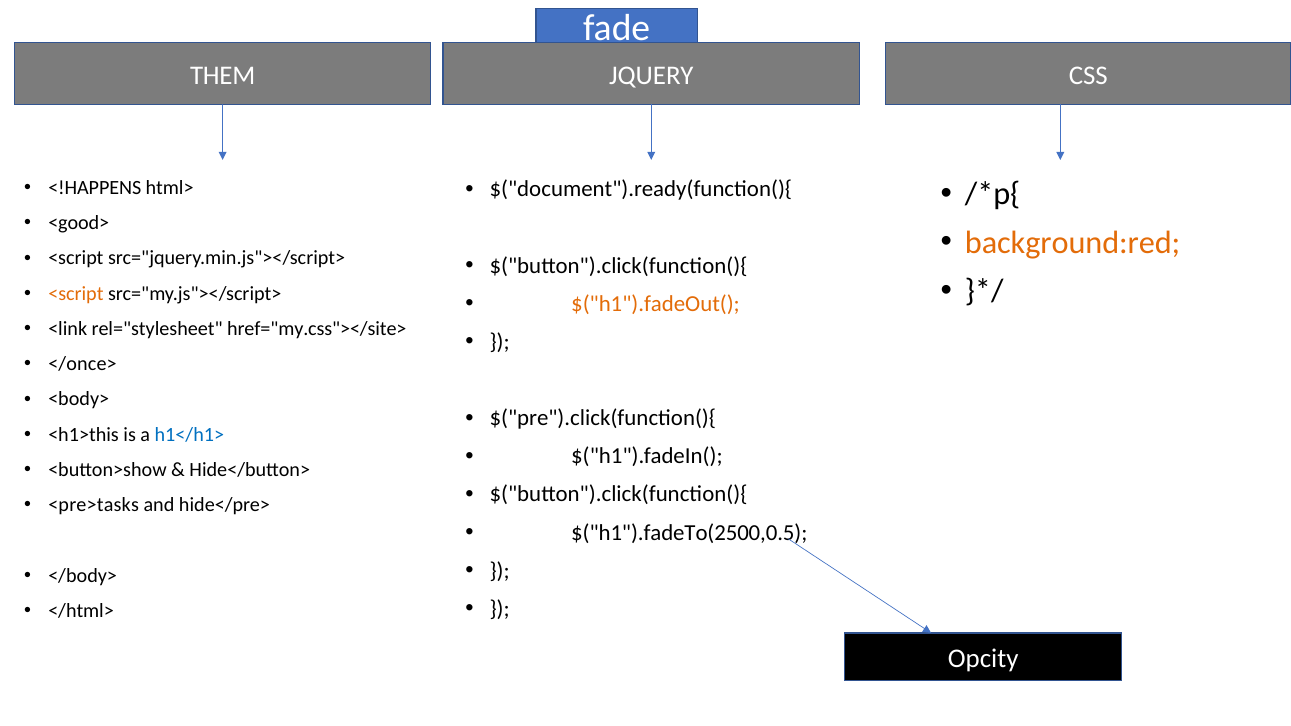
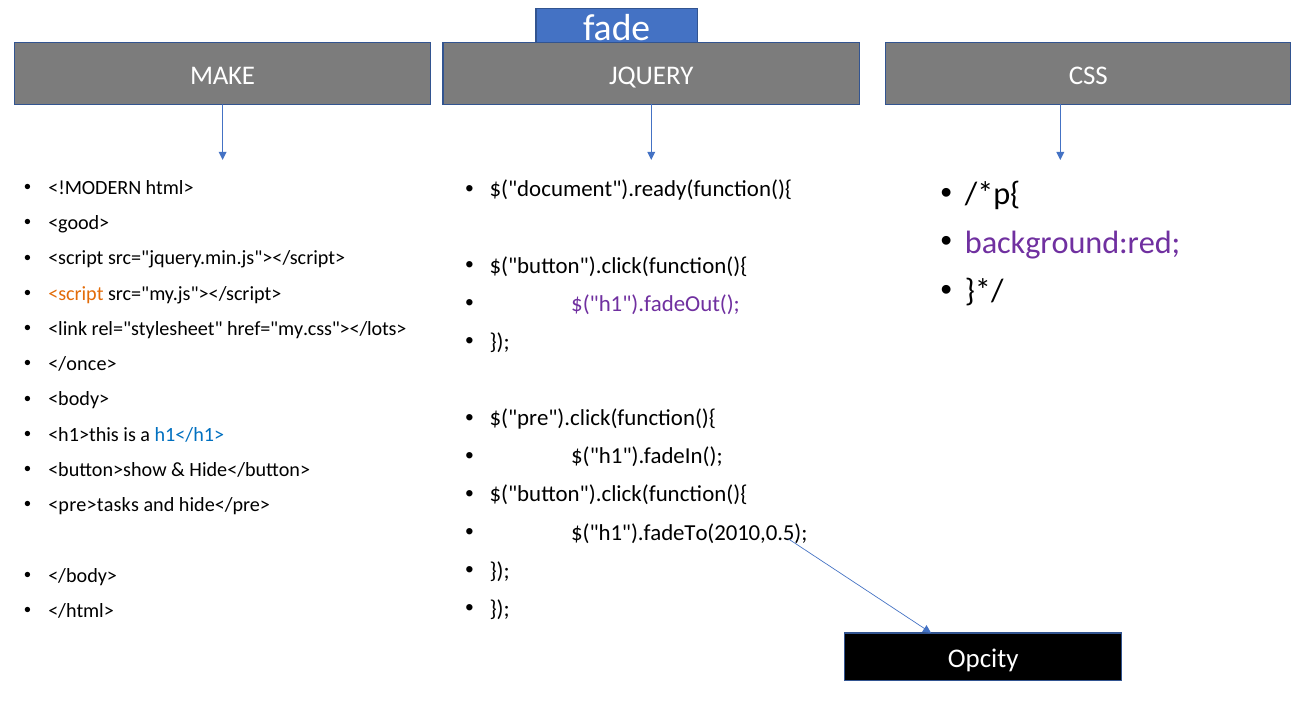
THEM: THEM -> MAKE (223, 76)
<!HAPPENS: <!HAPPENS -> <!MODERN (95, 188)
background:red colour: orange -> purple (1073, 243)
$("h1").fadeOut( colour: orange -> purple (656, 304)
href="my.css"></site>: href="my.css"></site> -> href="my.css"></lots> (317, 329)
$("h1").fadeTo(2500,0.5: $("h1").fadeTo(2500,0.5 -> $("h1").fadeTo(2010,0.5 (689, 533)
